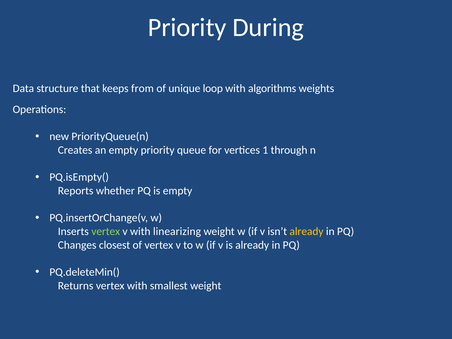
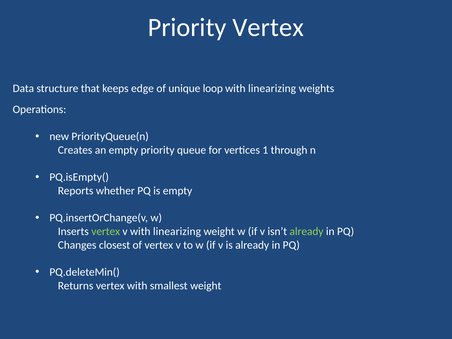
Priority During: During -> Vertex (268, 27)
from: from -> edge (142, 88)
algorithms: algorithms -> linearizing (272, 88)
already colour: yellow -> light green (307, 231)
